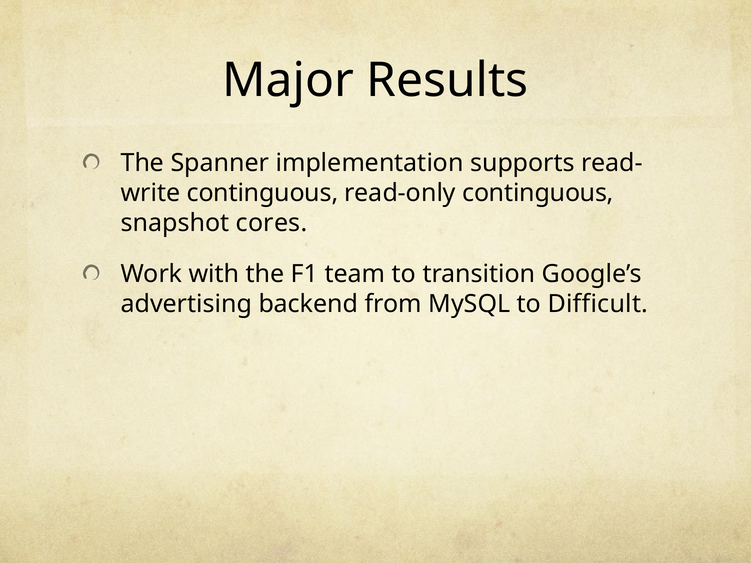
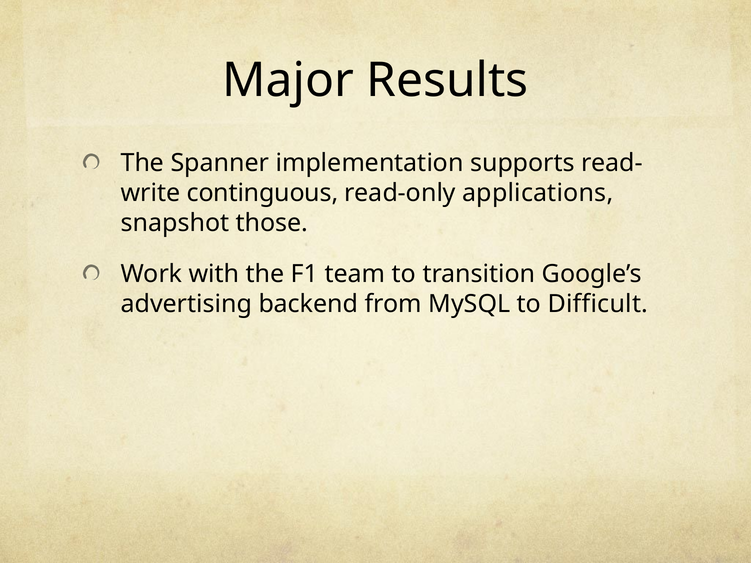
read-only continguous: continguous -> applications (538, 193)
cores: cores -> those (272, 223)
